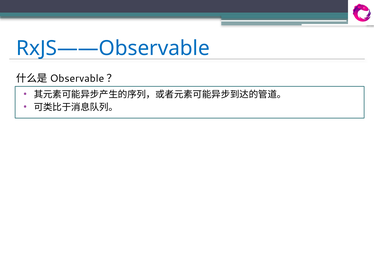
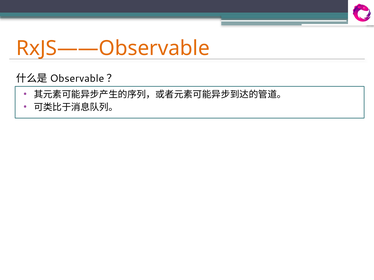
RxJS——Observable colour: blue -> orange (113, 48)
